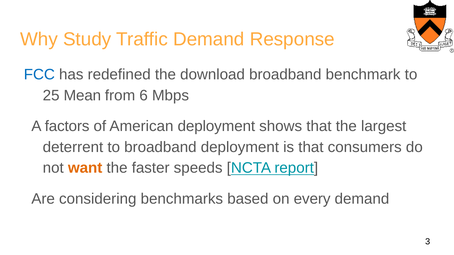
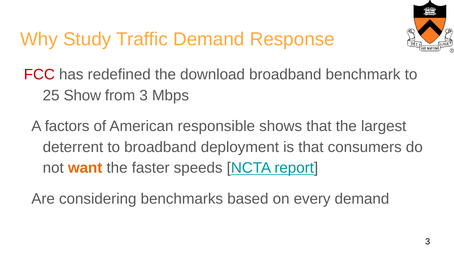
FCC colour: blue -> red (39, 75)
Mean: Mean -> Show (82, 95)
from 6: 6 -> 3 (144, 95)
American deployment: deployment -> responsible (216, 126)
